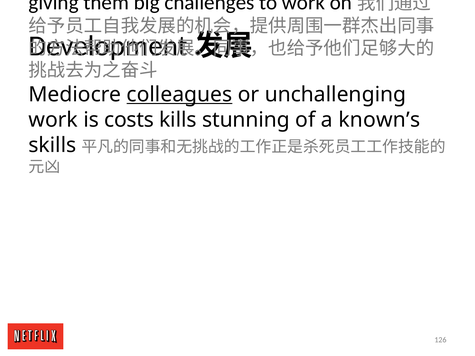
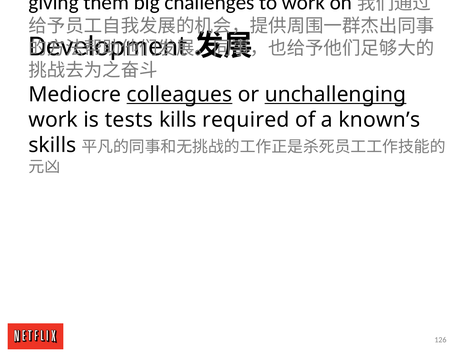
unchallenging underline: none -> present (335, 95)
costs: costs -> tests (129, 120)
kills stunning: stunning -> required (246, 120)
